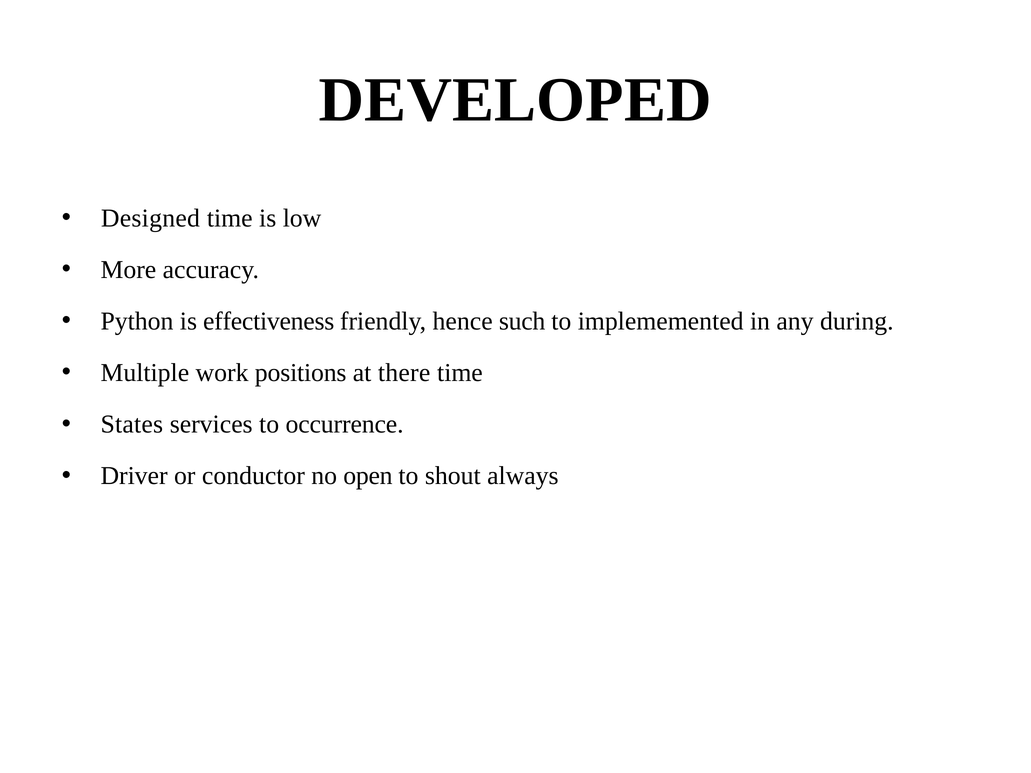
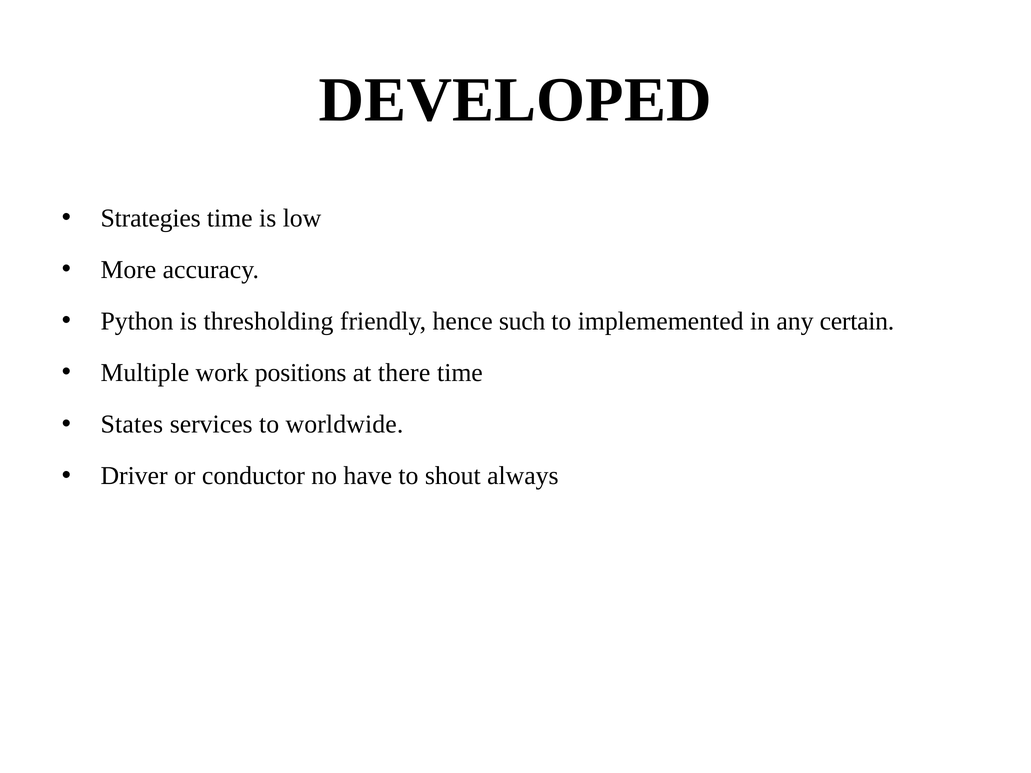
Designed: Designed -> Strategies (151, 218)
effectiveness: effectiveness -> thresholding (268, 321)
during: during -> certain (857, 321)
occurrence: occurrence -> worldwide (344, 425)
open: open -> have (368, 476)
